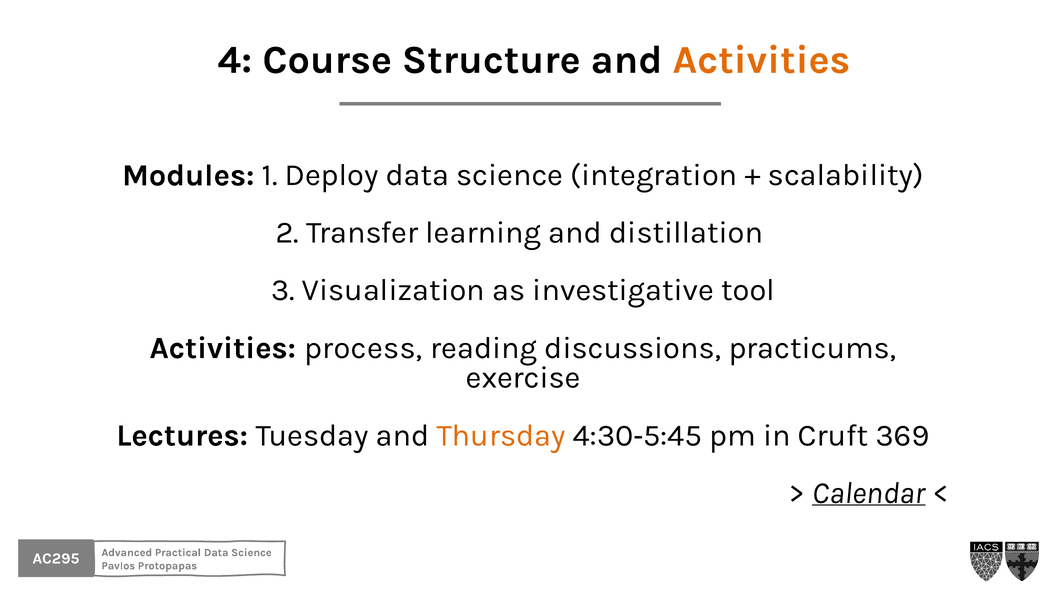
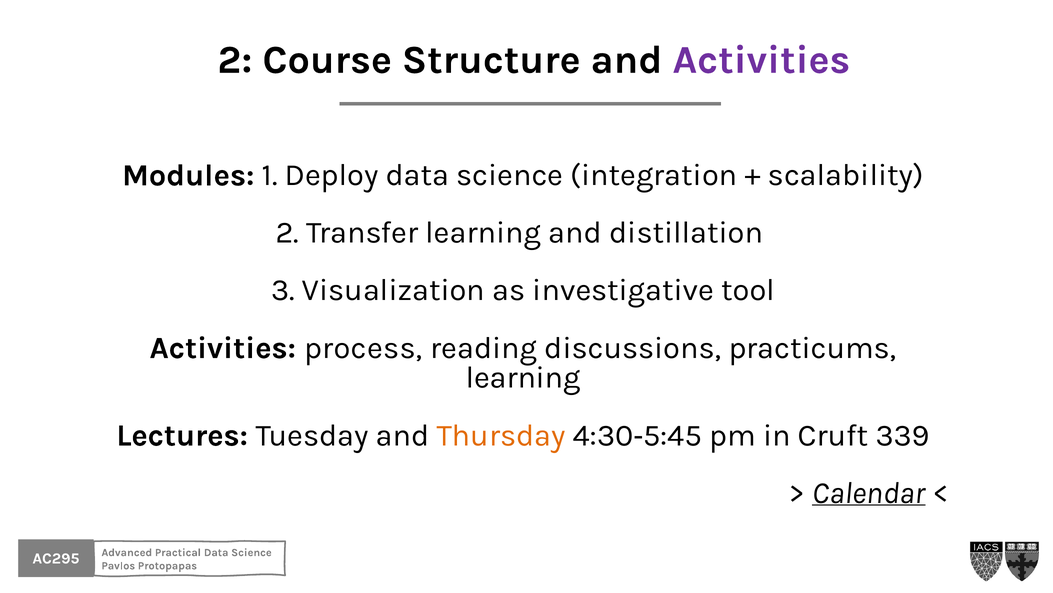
4: 4 -> 2 (235, 60)
Activities colour: orange -> purple (761, 60)
exercise: exercise -> learning (523, 377)
369: 369 -> 339 (903, 435)
